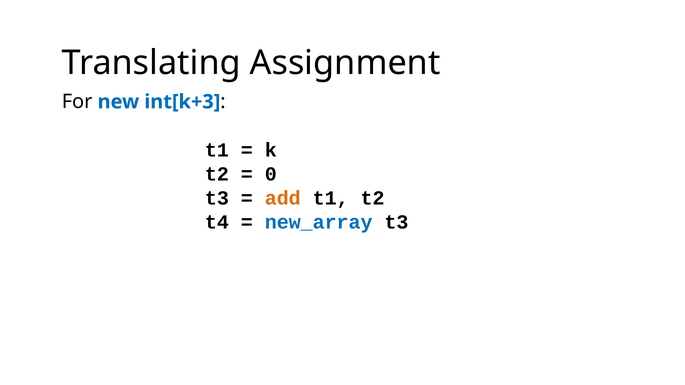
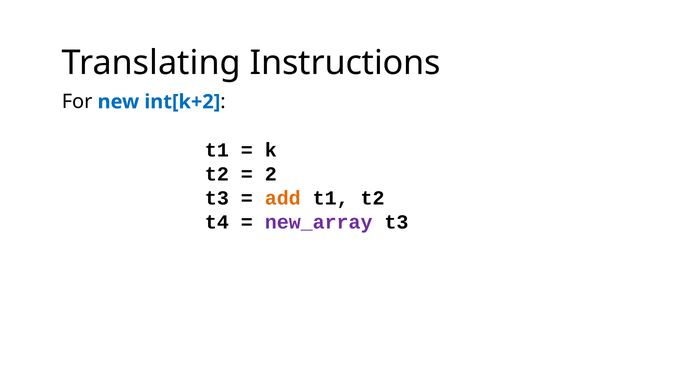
Assignment: Assignment -> Instructions (345, 63)
int[k+3: int[k+3 -> int[k+2 (182, 102)
0: 0 -> 2 (271, 174)
new_array colour: blue -> purple (319, 222)
